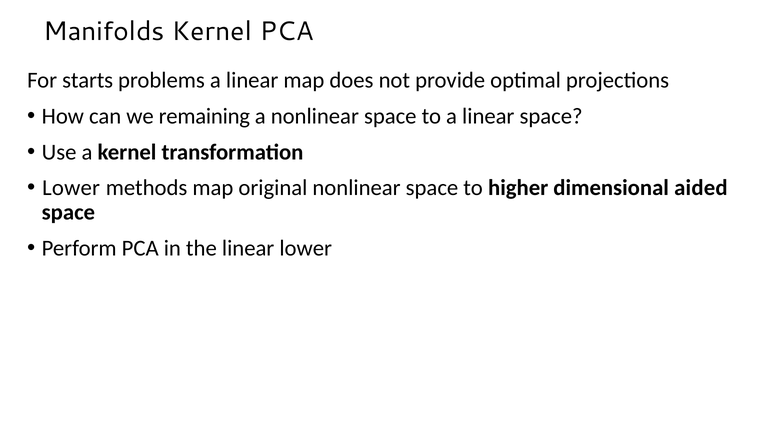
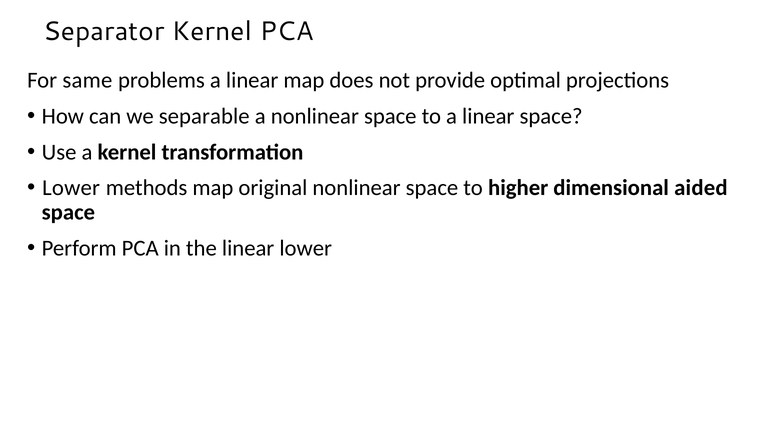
Manifolds: Manifolds -> Separator (104, 31)
starts: starts -> same (87, 80)
remaining: remaining -> separable (204, 116)
